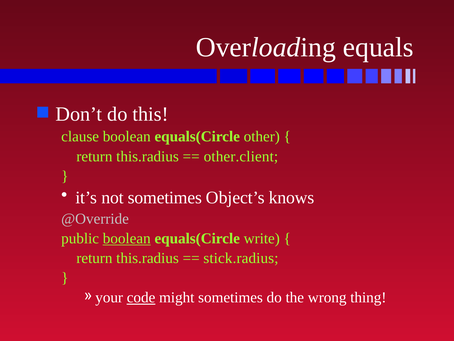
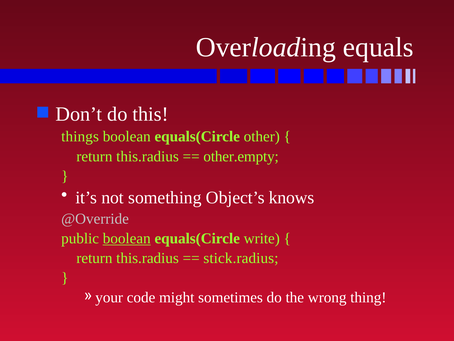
clause: clause -> things (80, 136)
other.client: other.client -> other.empty (241, 156)
not sometimes: sometimes -> something (165, 197)
code underline: present -> none (141, 297)
